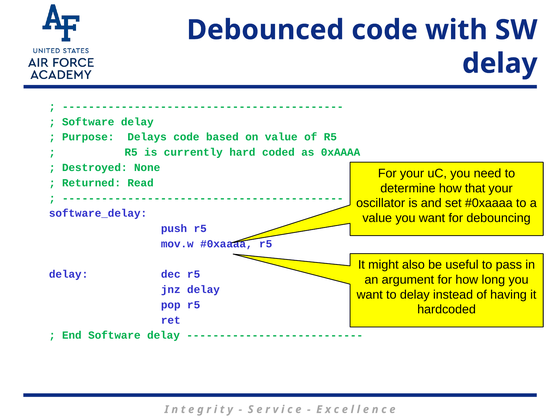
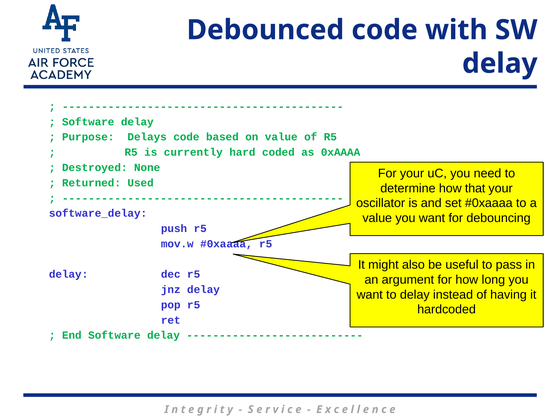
Read: Read -> Used (141, 183)
